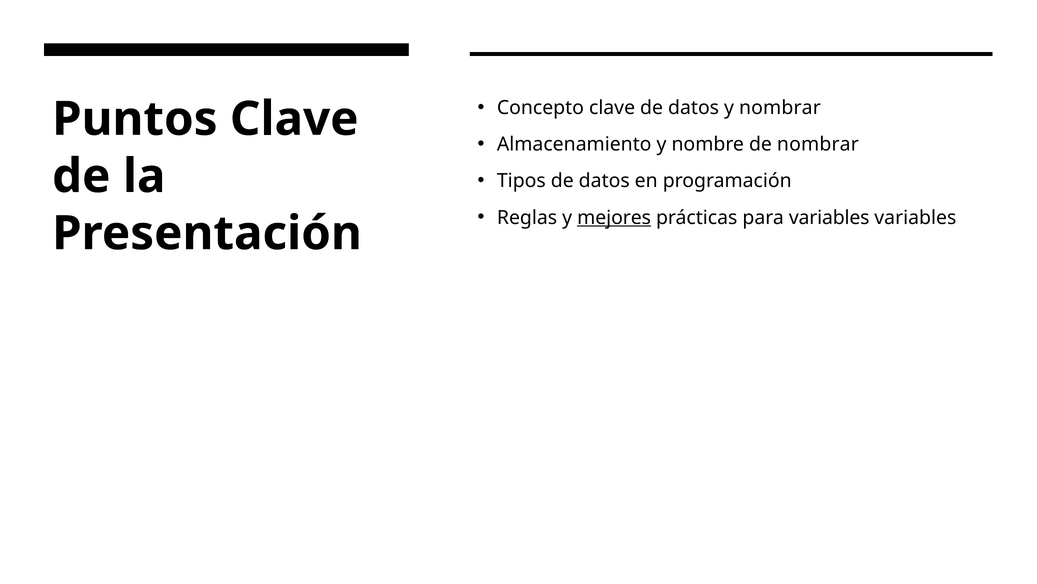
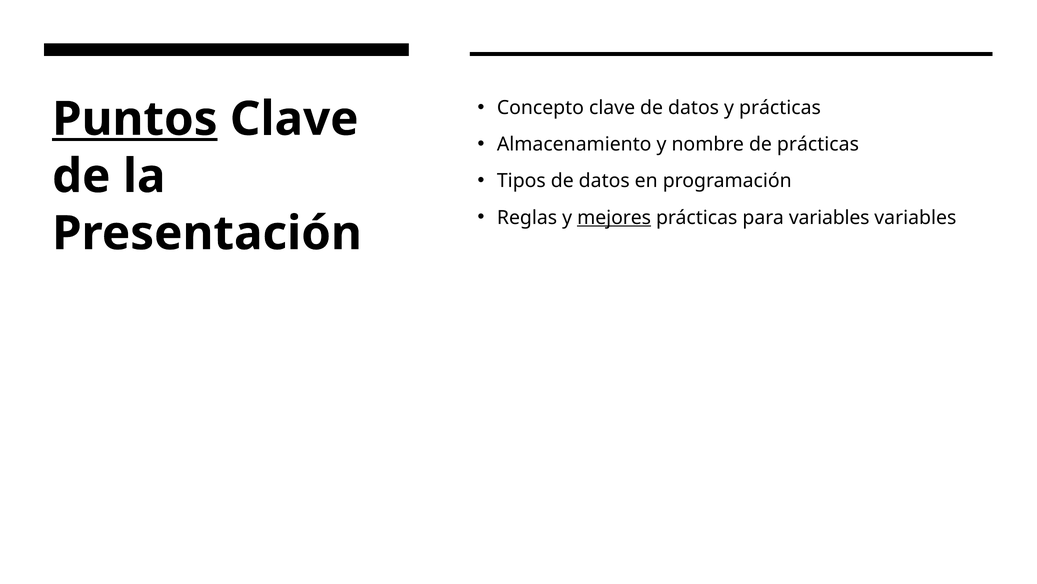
y nombrar: nombrar -> prácticas (780, 108)
Puntos underline: none -> present (135, 119)
de nombrar: nombrar -> prácticas (818, 144)
